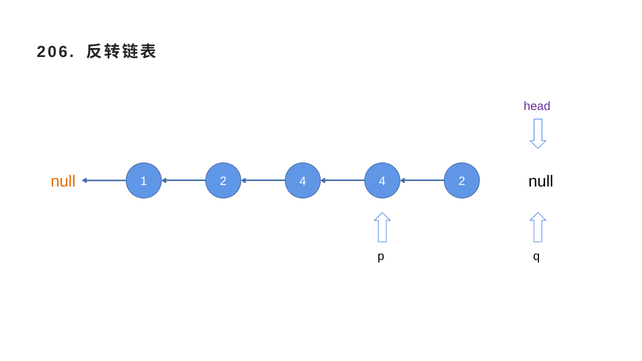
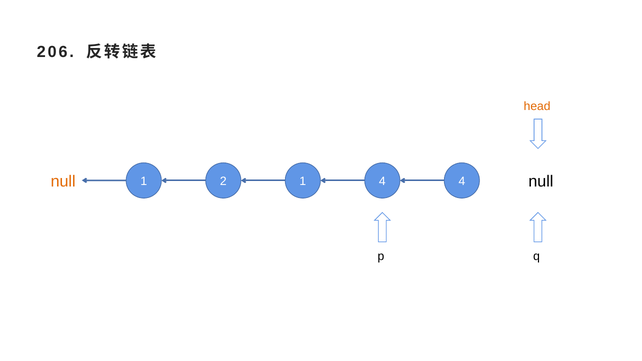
head colour: purple -> orange (537, 106)
2 4: 4 -> 1 (303, 181)
4 2: 2 -> 4 (462, 181)
